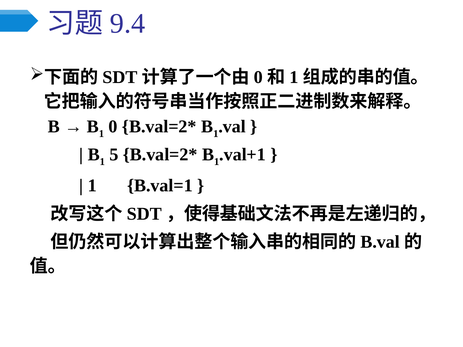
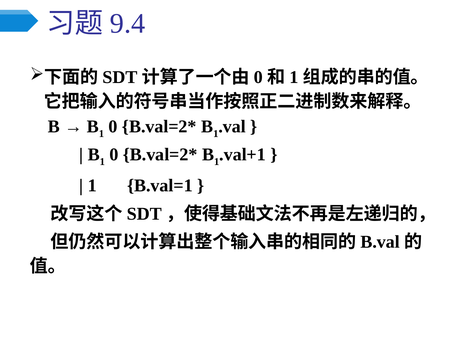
5: 5 -> 0 (114, 155)
